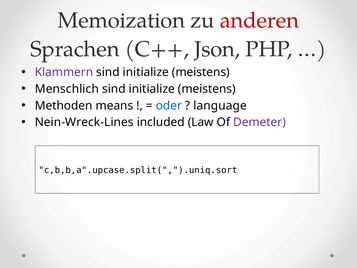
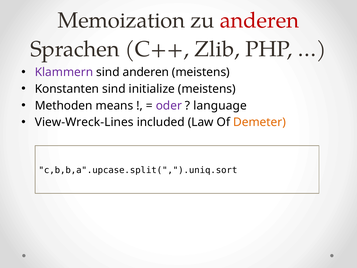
Json: Json -> Zlib (217, 49)
initialize: initialize -> anderen (146, 72)
Menschlich: Menschlich -> Konstanten (67, 89)
oder colour: blue -> purple (169, 106)
Nein-Wreck-Lines: Nein-Wreck-Lines -> View-Wreck-Lines (84, 122)
Demeter colour: purple -> orange (260, 122)
